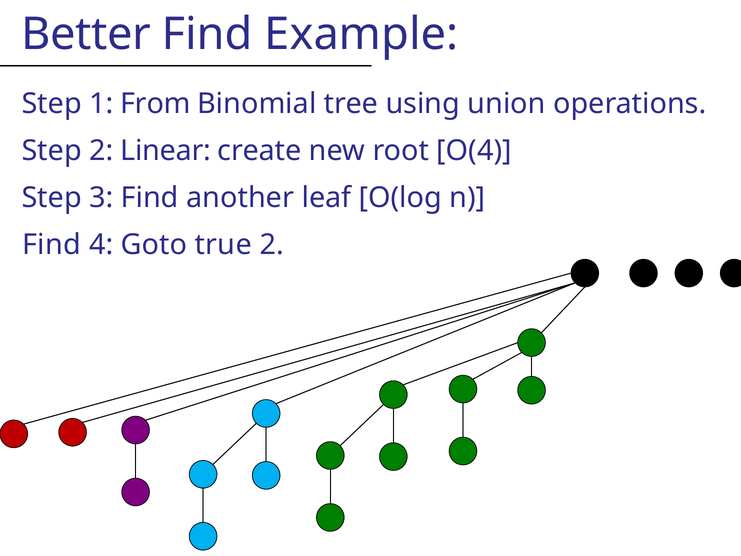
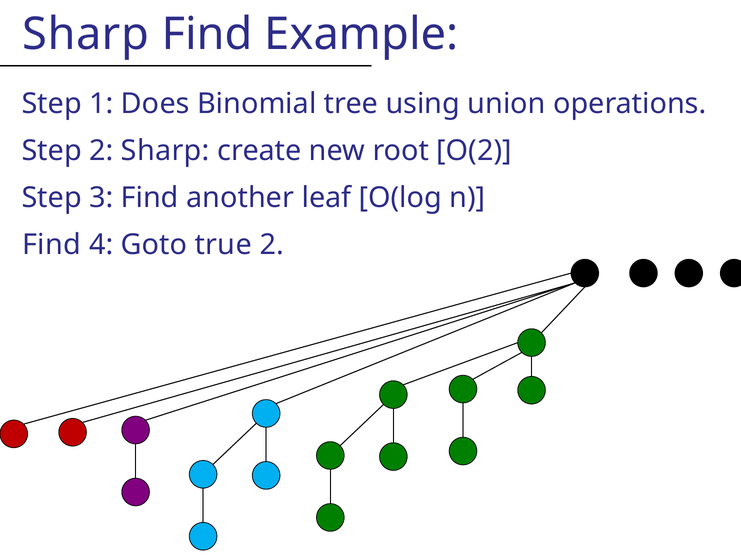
Better: Better -> Sharp (86, 34)
From: From -> Does (155, 104)
Step 2 Linear: Linear -> Sharp (165, 151)
O(4: O(4 -> O(2 (474, 151)
